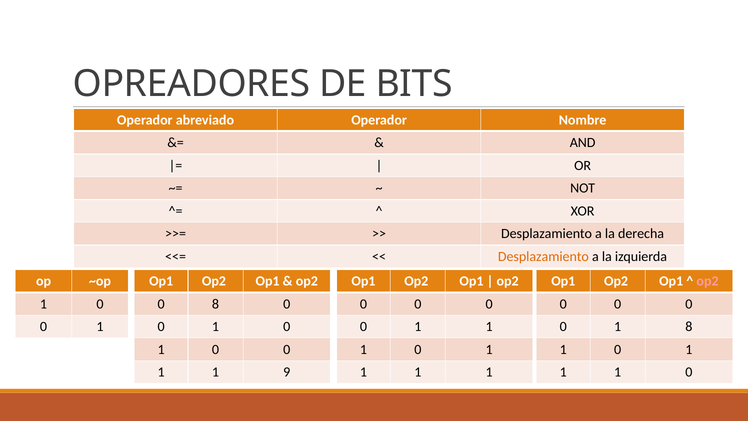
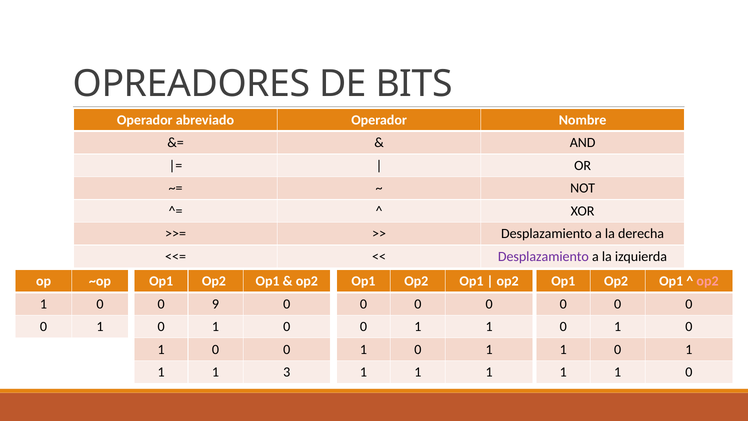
Desplazamiento colour: orange -> purple (543, 256)
0 8: 8 -> 9 (216, 304)
8: 8 -> 0 (689, 326)
9: 9 -> 3 (287, 372)
